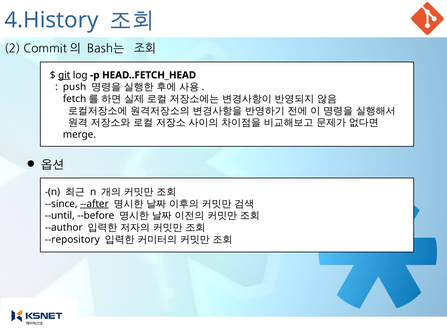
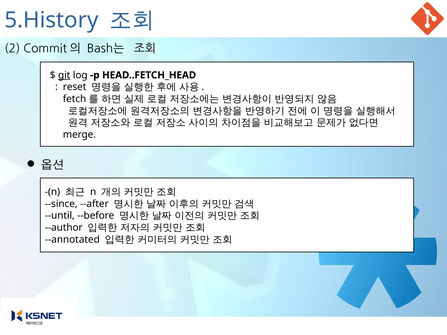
4.History: 4.History -> 5.History (51, 20)
push: push -> reset (75, 87)
--after underline: present -> none (94, 204)
--repository: --repository -> --annotated (72, 240)
